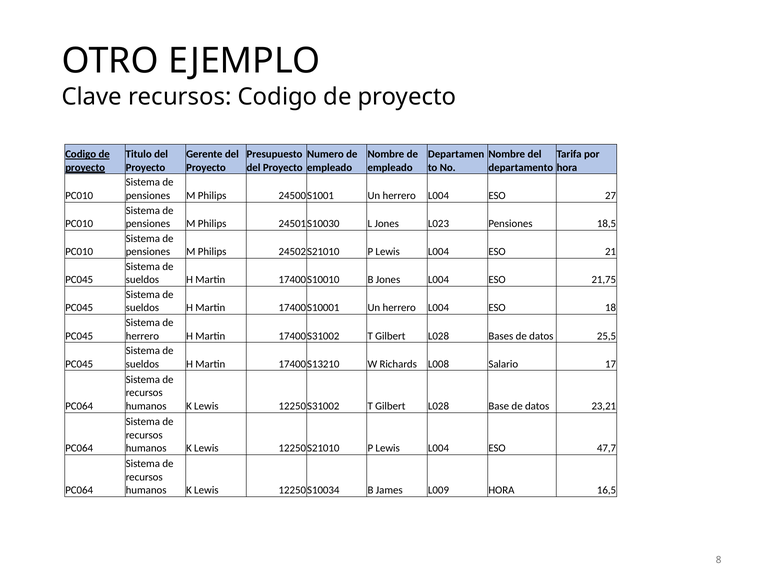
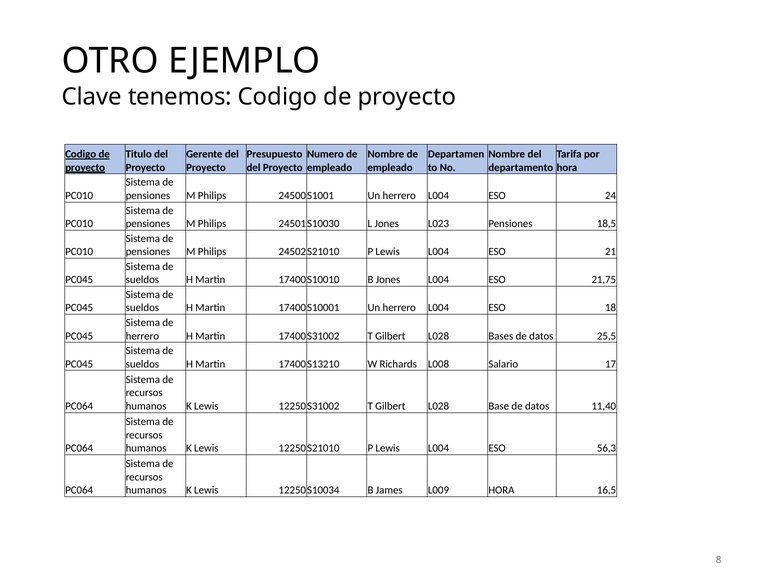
Clave recursos: recursos -> tenemos (180, 97)
27: 27 -> 24 (611, 196)
23,21: 23,21 -> 11,40 (604, 406)
47,7: 47,7 -> 56,3 (607, 448)
